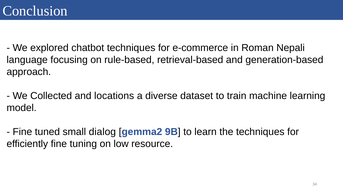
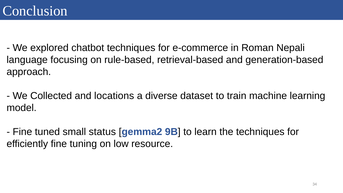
dialog: dialog -> status (102, 132)
